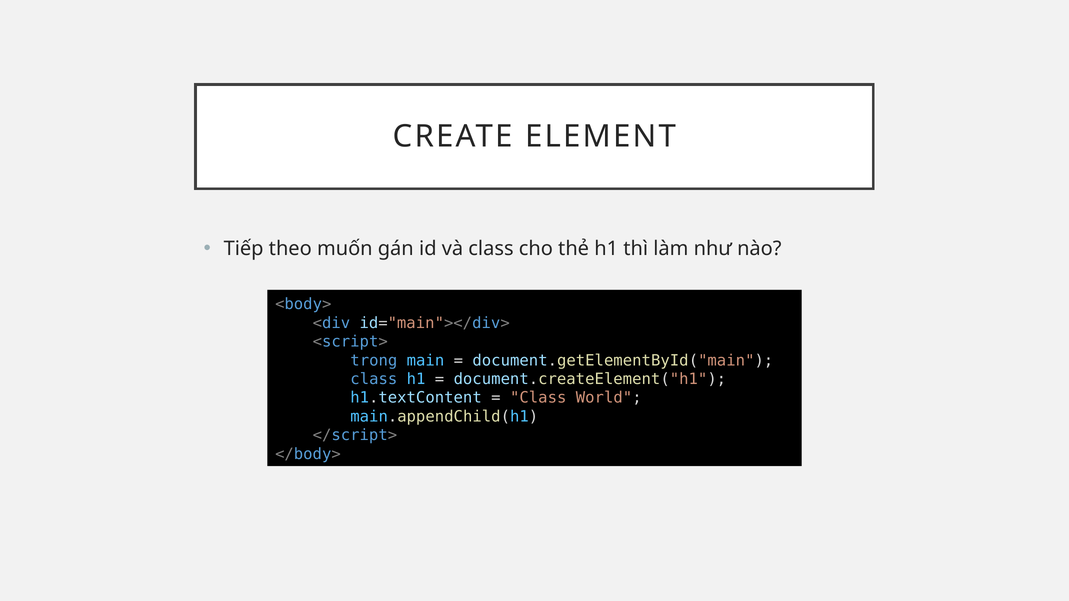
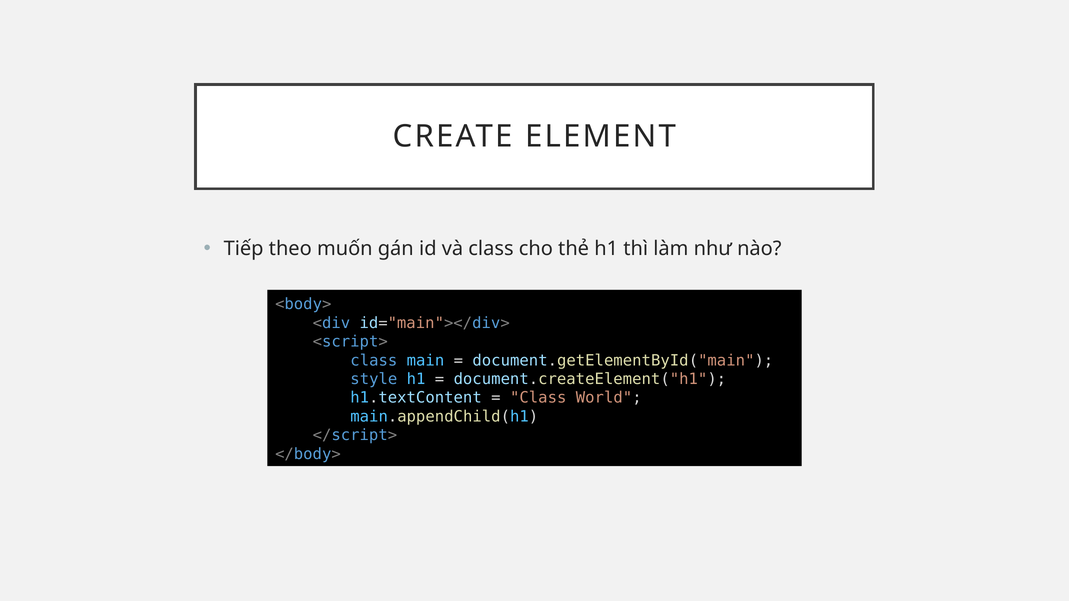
trong: trong -> class (374, 361)
class: class -> style (374, 379)
